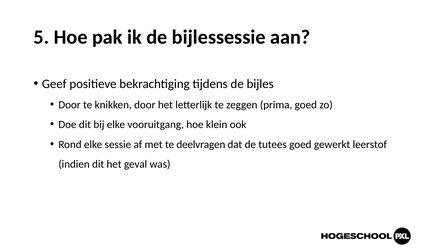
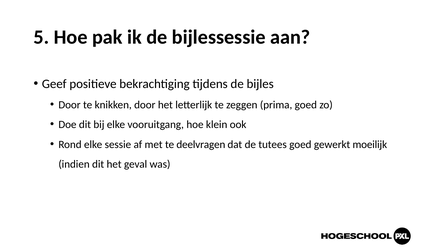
leerstof: leerstof -> moeilijk (370, 144)
